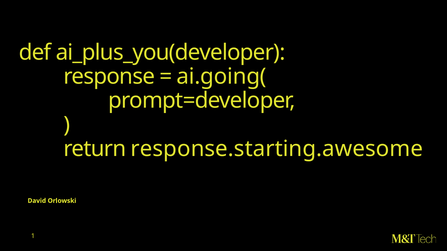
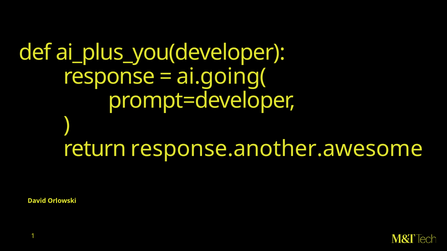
response.starting.awesome: response.starting.awesome -> response.another.awesome (277, 149)
